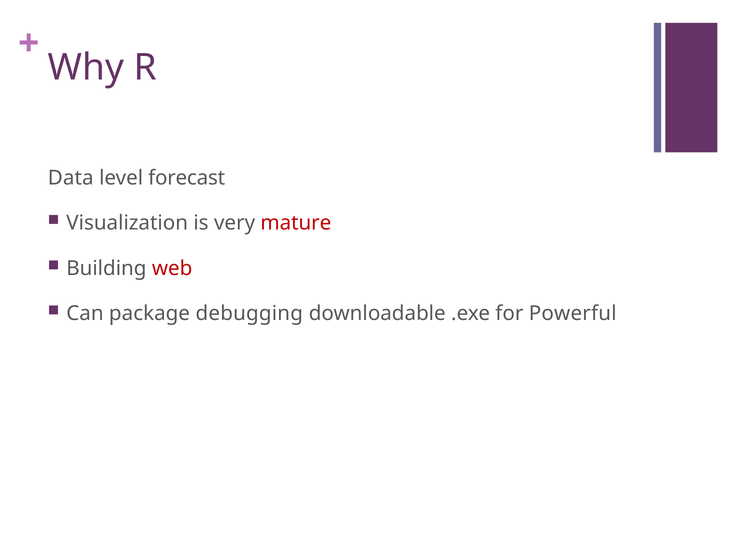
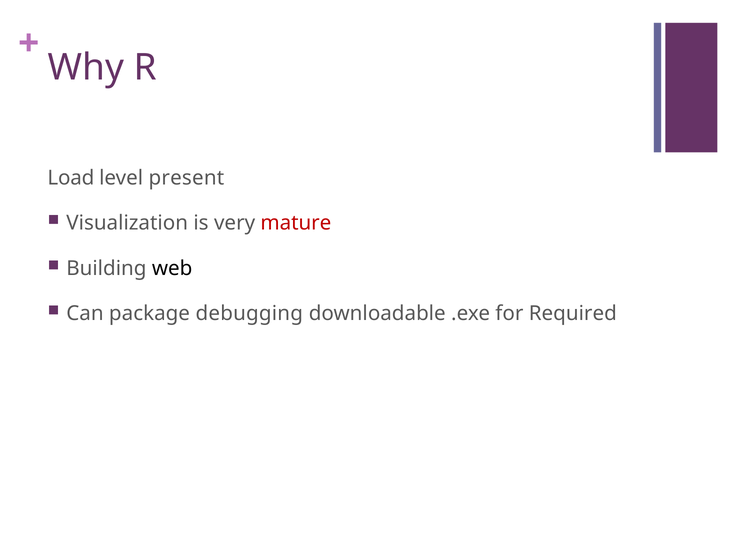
Data: Data -> Load (71, 178)
forecast: forecast -> present (186, 178)
web colour: red -> black (172, 269)
Powerful: Powerful -> Required (573, 314)
